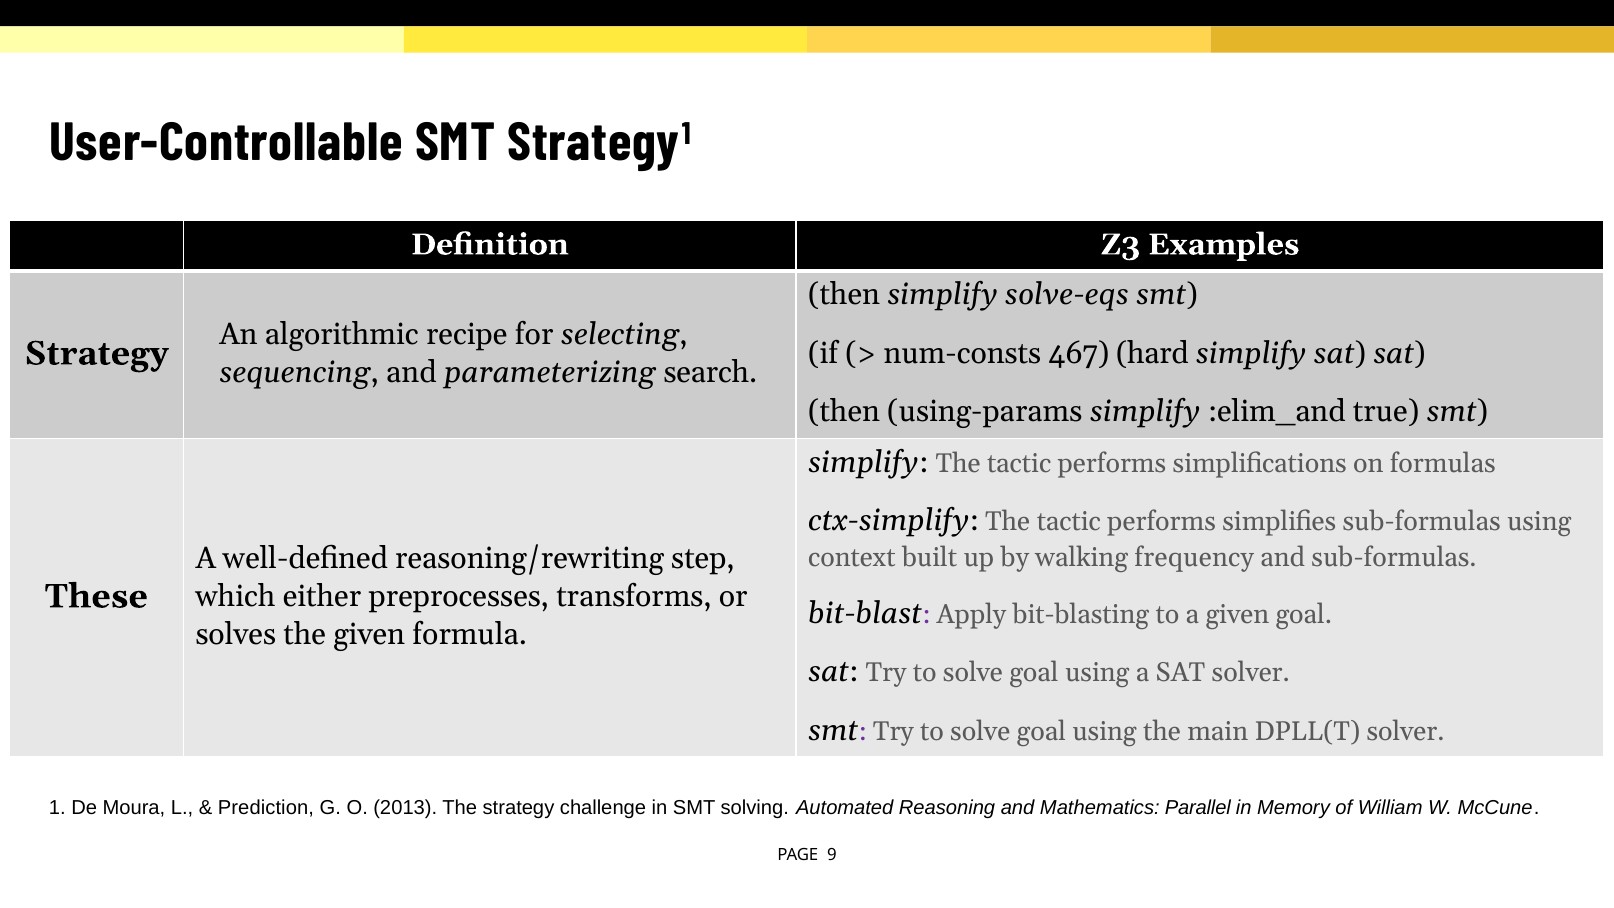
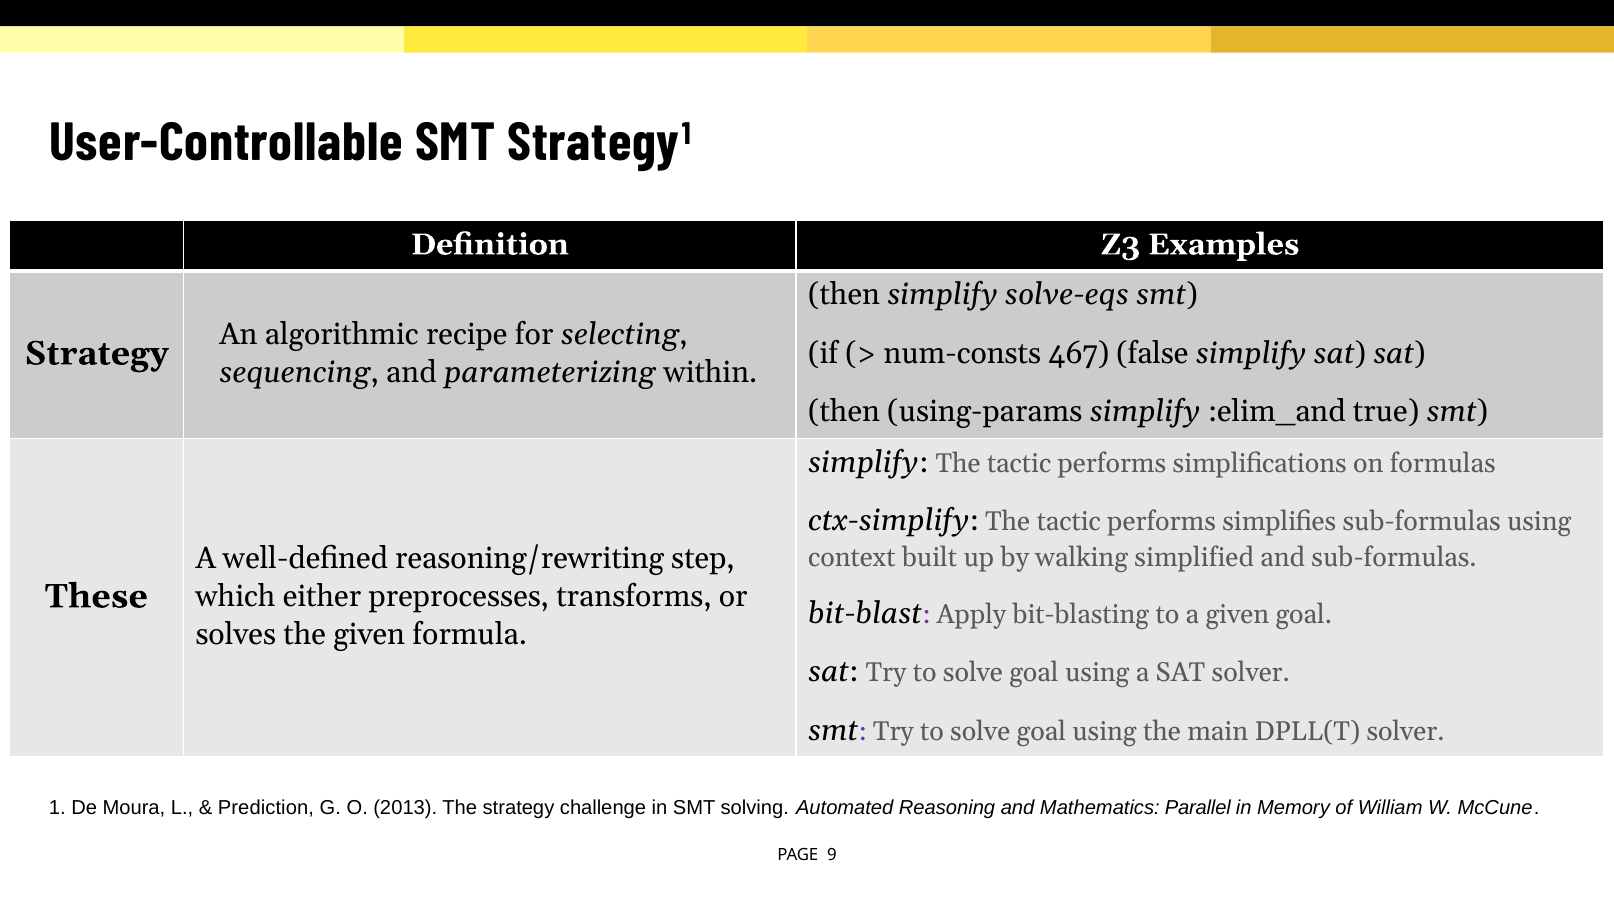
hard: hard -> false (1152, 353)
search: search -> within (710, 373)
frequency: frequency -> simplified (1194, 557)
